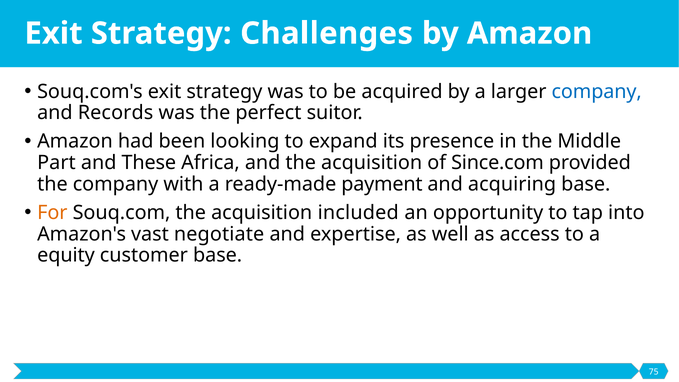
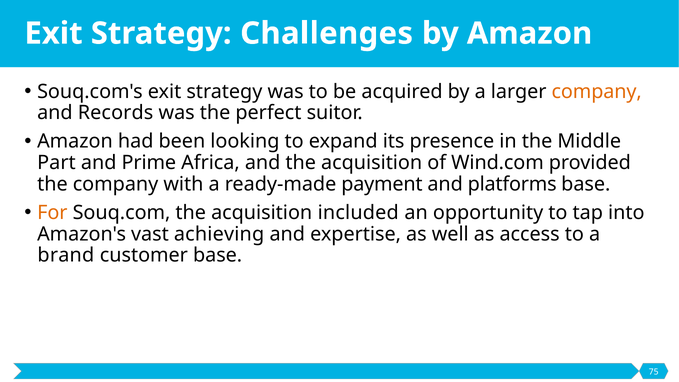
company colour: blue -> orange (597, 91)
These: These -> Prime (149, 163)
Since.com: Since.com -> Wind.com (497, 163)
acquiring: acquiring -> platforms (512, 184)
negotiate: negotiate -> achieving (219, 234)
equity: equity -> brand (66, 255)
